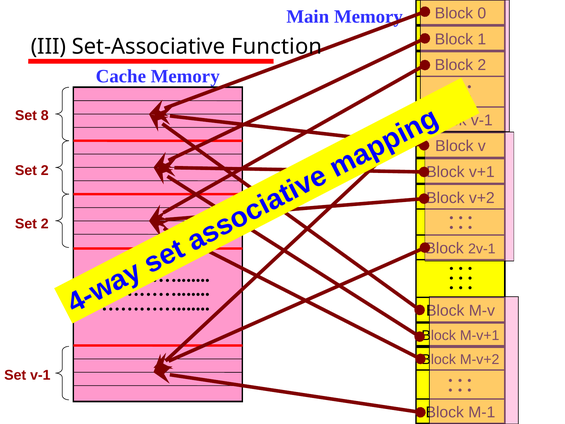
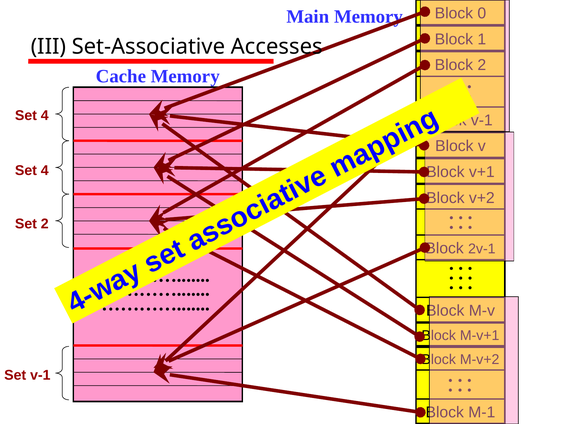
Function: Function -> Accesses (277, 47)
8: 8 -> 4 (45, 116)
2: 2 -> 4 (45, 170)
